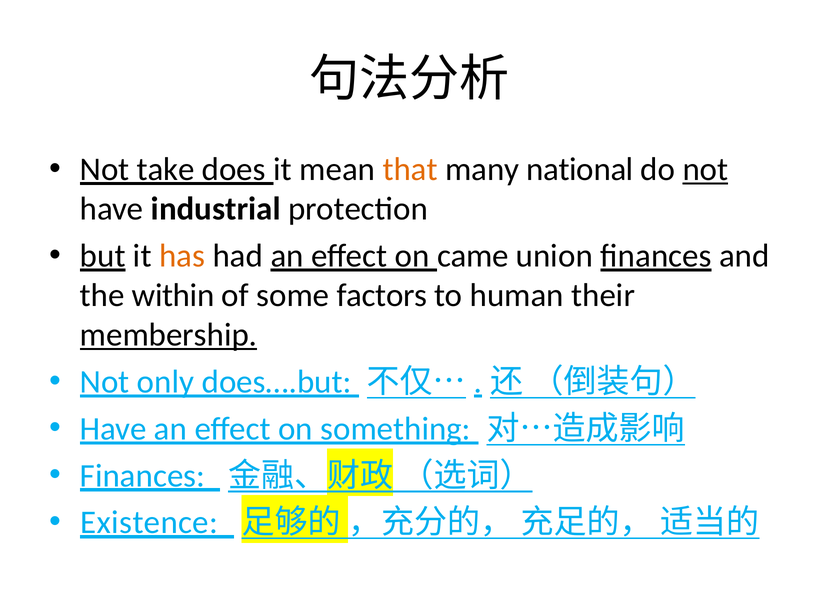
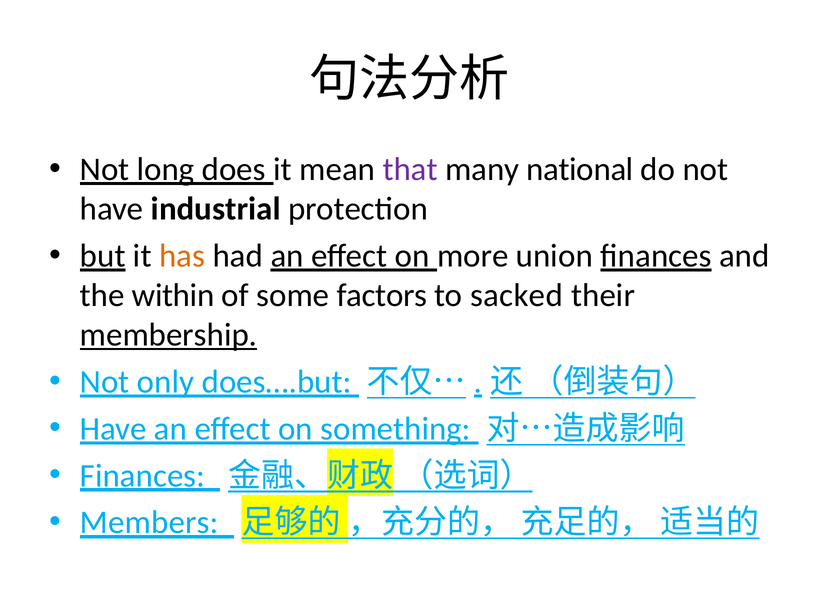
take: take -> long (166, 170)
that colour: orange -> purple (410, 170)
not underline: present -> none (705, 170)
came: came -> more (473, 256)
human: human -> sacked (517, 296)
Existence: Existence -> Members (149, 523)
